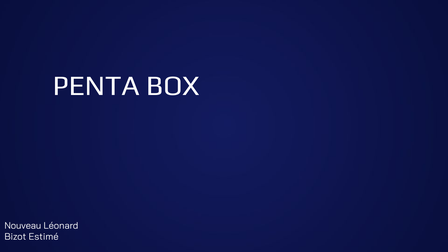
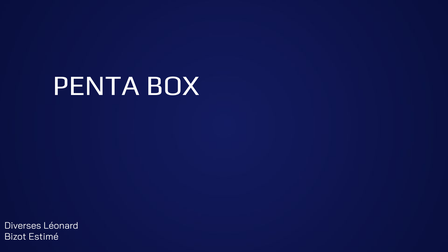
Nouveau: Nouveau -> Diverses (23, 226)
